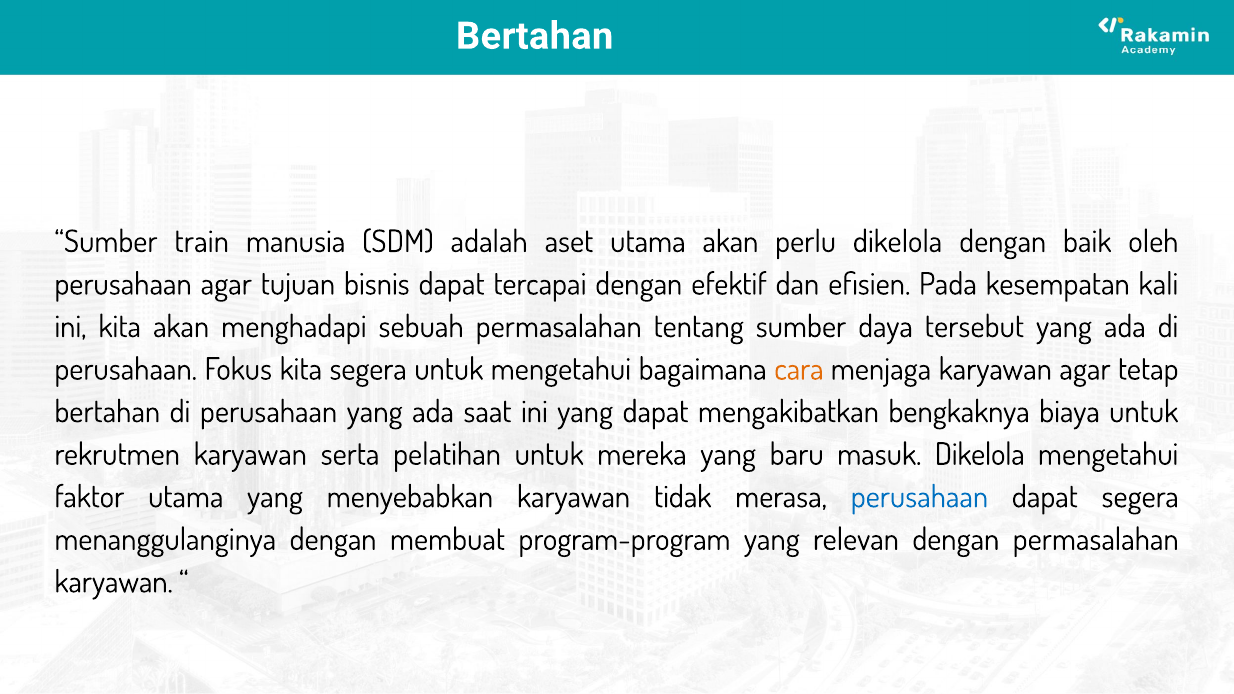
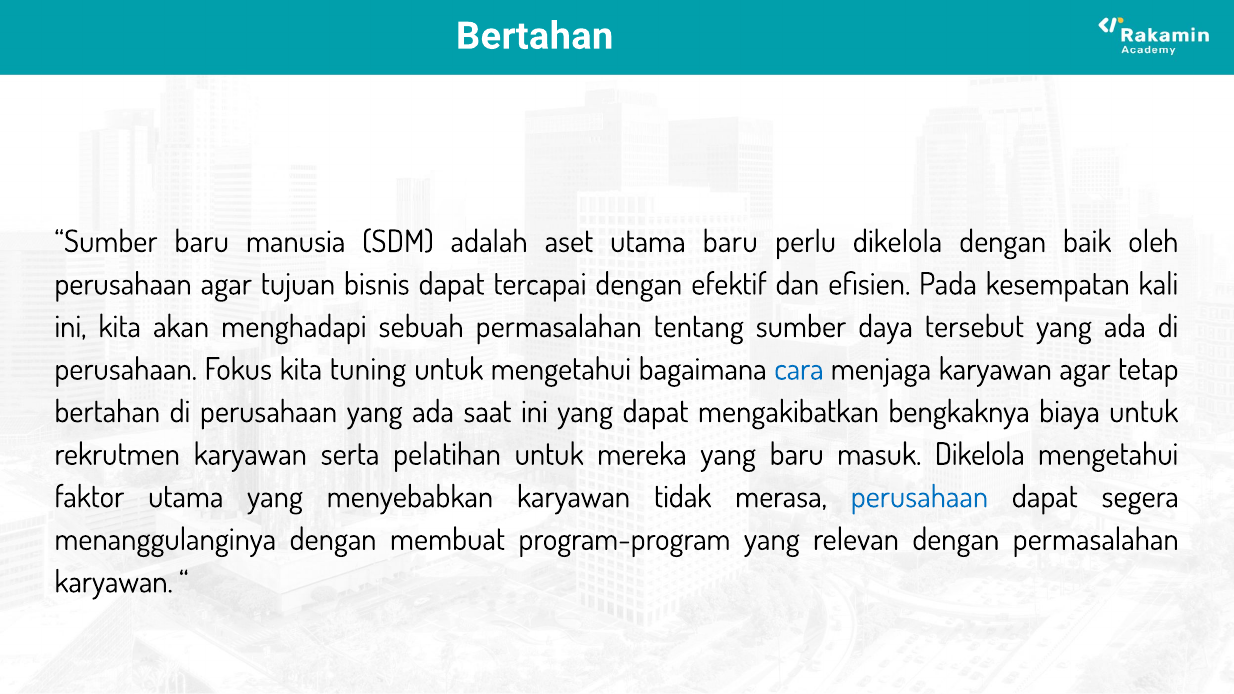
Sumber train: train -> baru (202, 242)
utama akan: akan -> baru (730, 242)
kita segera: segera -> tuning (368, 370)
cara colour: orange -> blue (799, 370)
